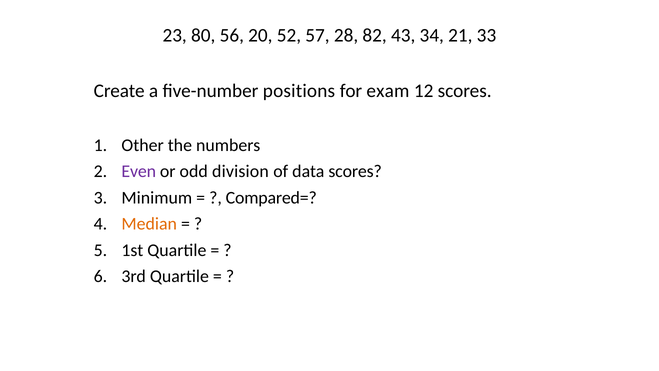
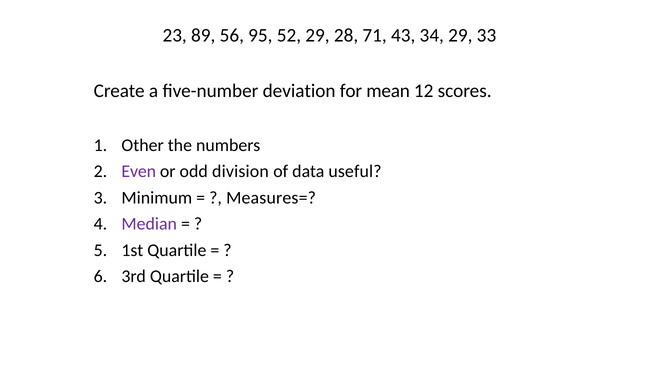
80: 80 -> 89 (203, 36)
20: 20 -> 95 (260, 36)
52 57: 57 -> 29 (317, 36)
82: 82 -> 71 (375, 36)
34 21: 21 -> 29 (460, 36)
positions: positions -> deviation (299, 91)
exam: exam -> mean (388, 91)
data scores: scores -> useful (355, 171)
Compared=: Compared= -> Measures= (271, 198)
Median colour: orange -> purple (149, 224)
